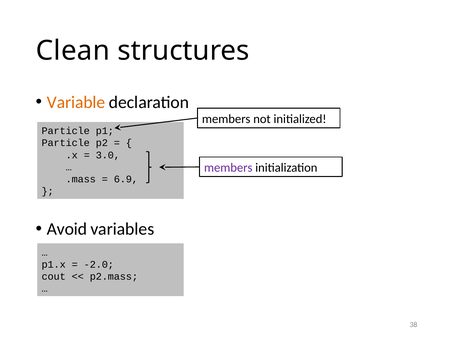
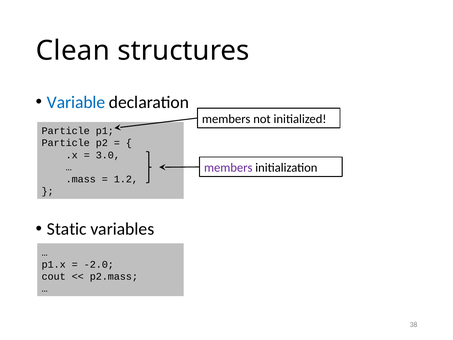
Variable colour: orange -> blue (76, 102)
6.9: 6.9 -> 1.2 (126, 179)
Avoid: Avoid -> Static (67, 229)
